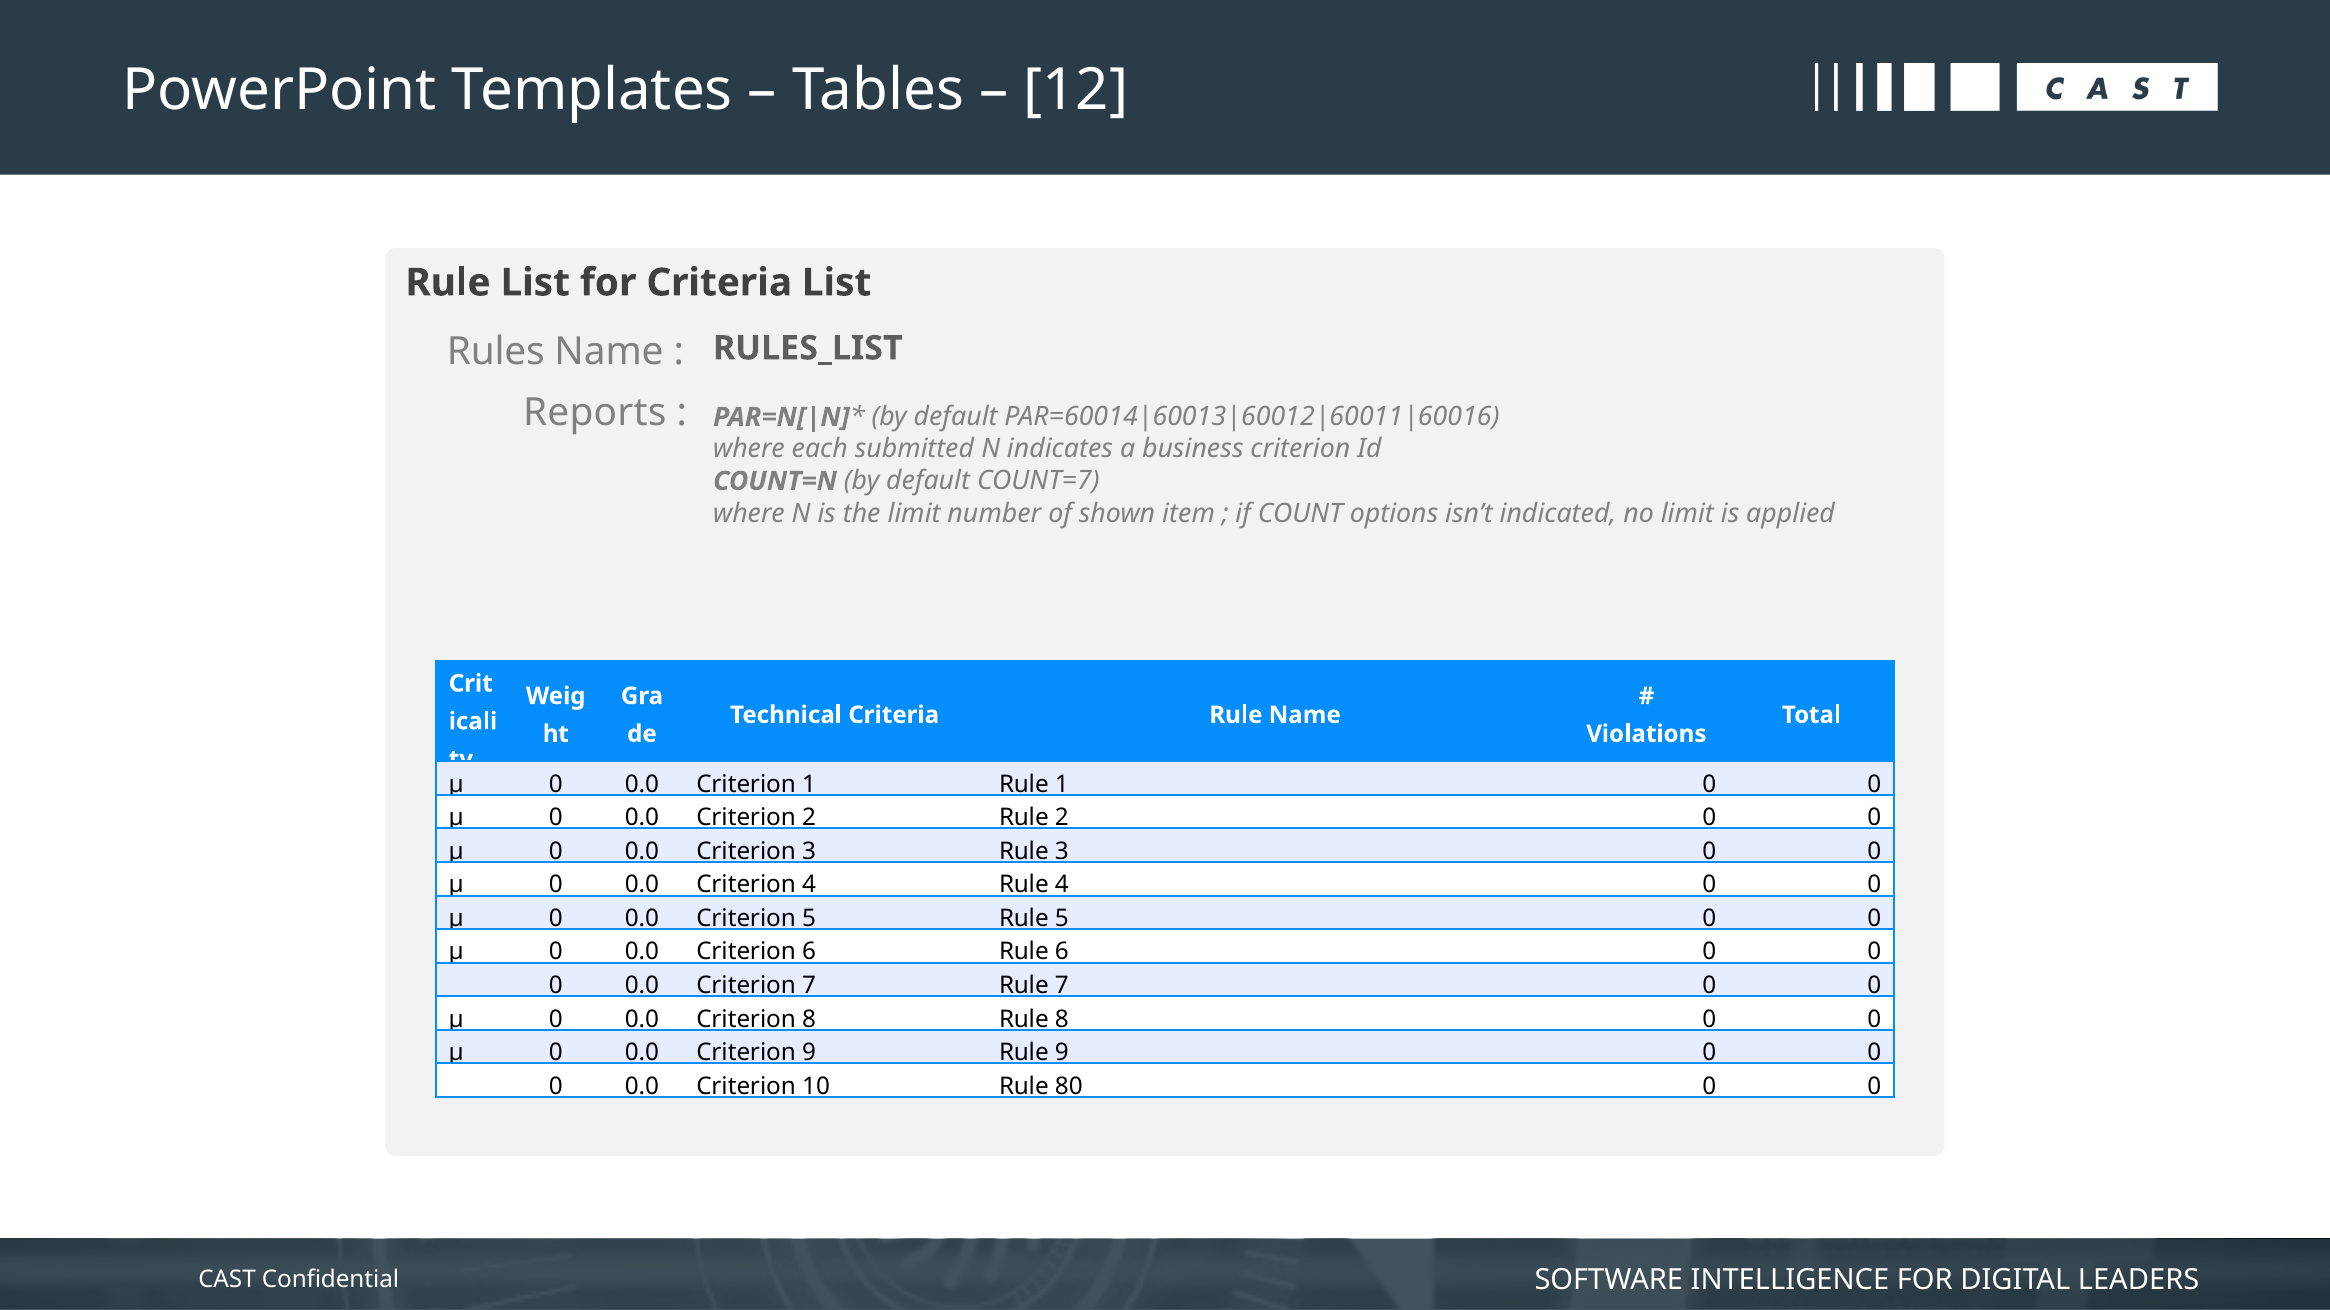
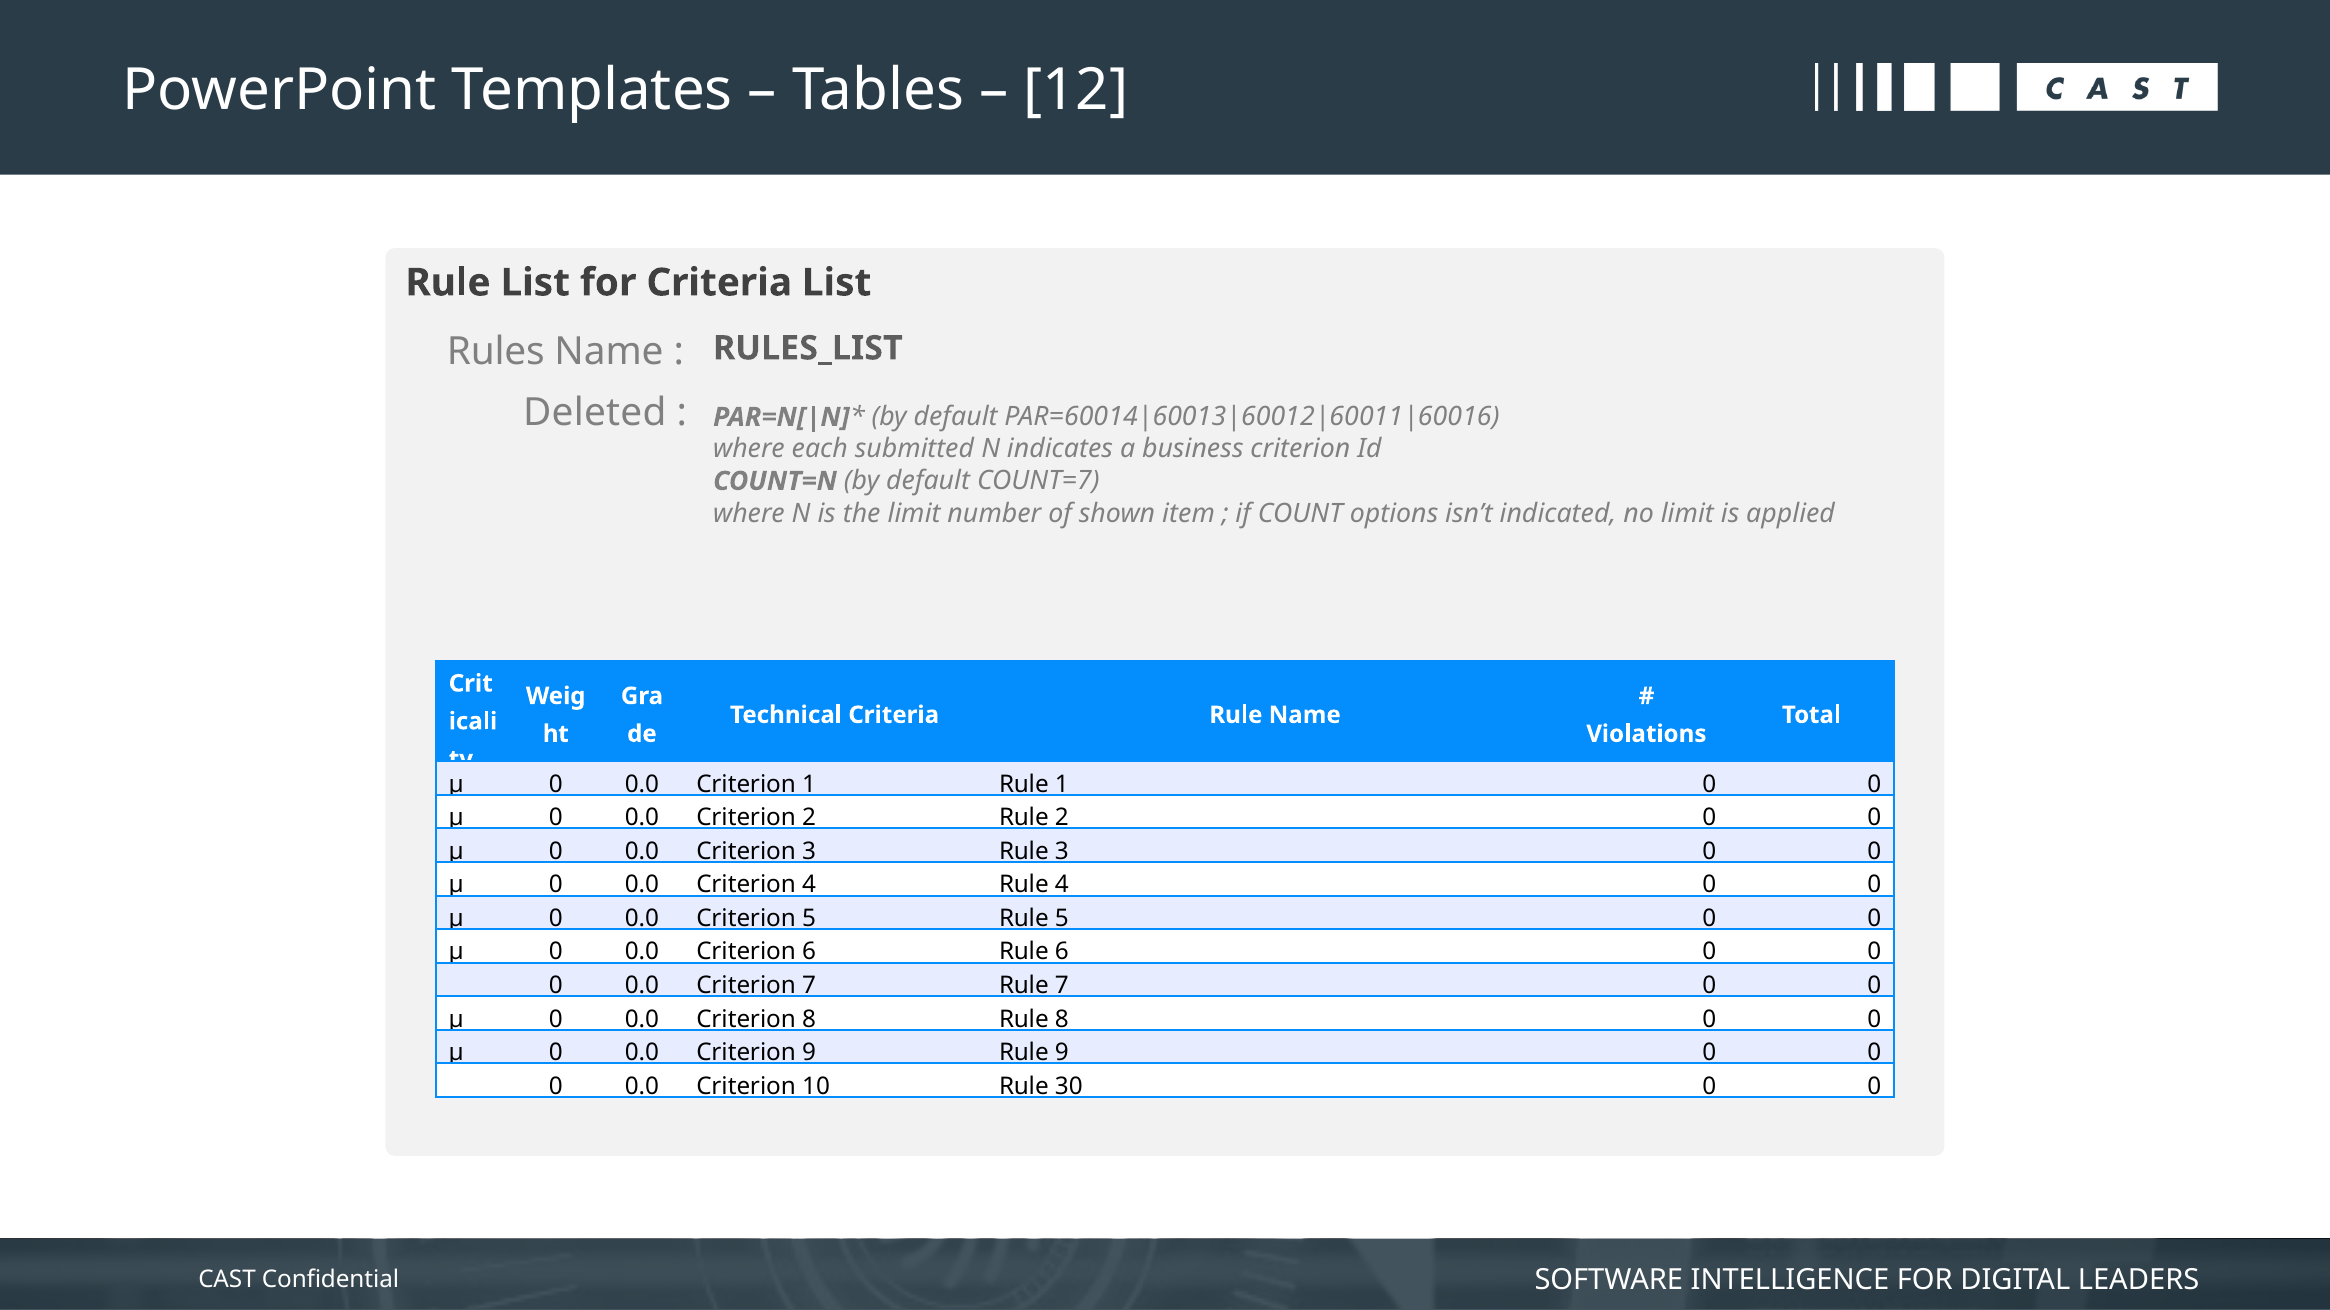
Reports: Reports -> Deleted (595, 413)
80: 80 -> 30 (1069, 1087)
